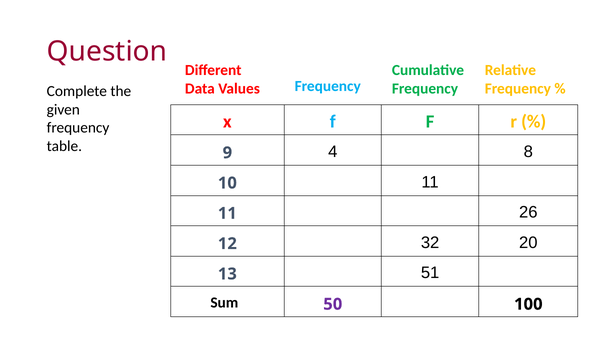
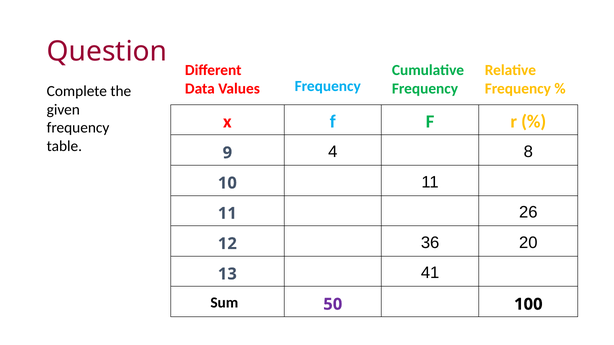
32: 32 -> 36 (430, 243)
51: 51 -> 41 (430, 273)
